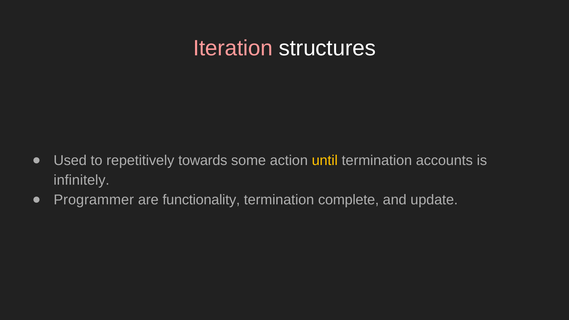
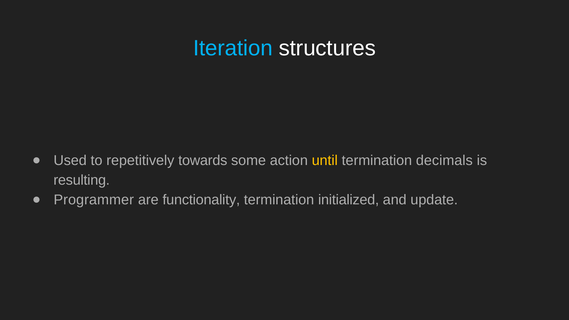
Iteration colour: pink -> light blue (233, 48)
accounts: accounts -> decimals (444, 161)
infinitely: infinitely -> resulting (82, 180)
complete: complete -> initialized (349, 200)
